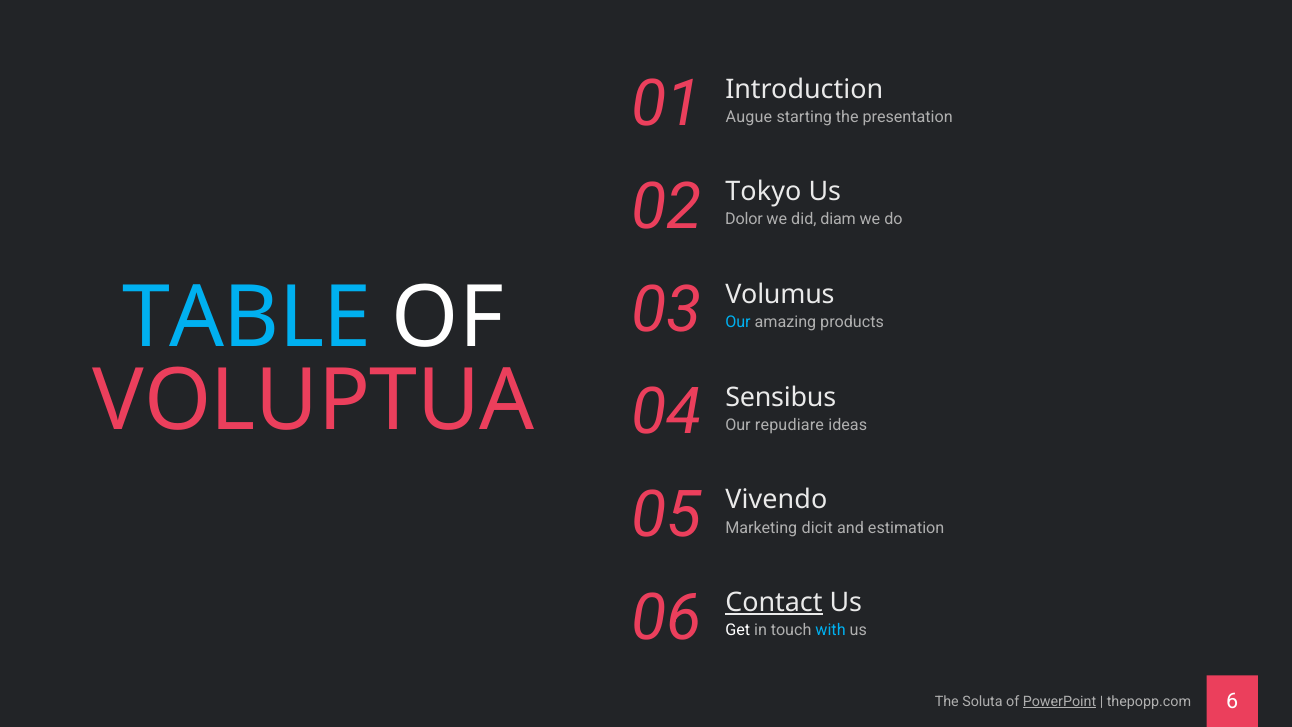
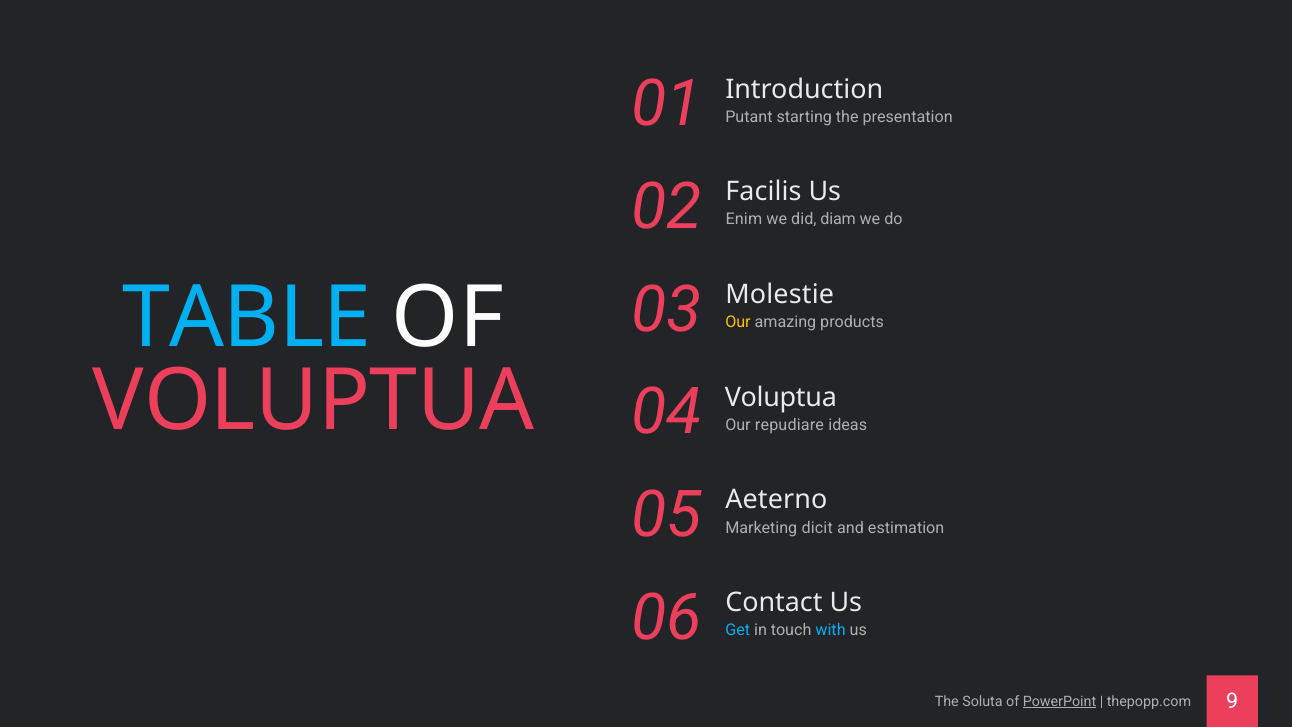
Augue: Augue -> Putant (749, 117)
Dolor: Dolor -> Enim (744, 220)
Tokyo: Tokyo -> Facilis (763, 192)
Our colour: light blue -> yellow (738, 322)
Volumus: Volumus -> Molestie (780, 295)
Sensibus: Sensibus -> Voluptua (781, 397)
Vivendo: Vivendo -> Aeterno (776, 500)
Get colour: white -> light blue (738, 630)
Contact underline: present -> none (774, 602)
6: 6 -> 9 (1232, 701)
